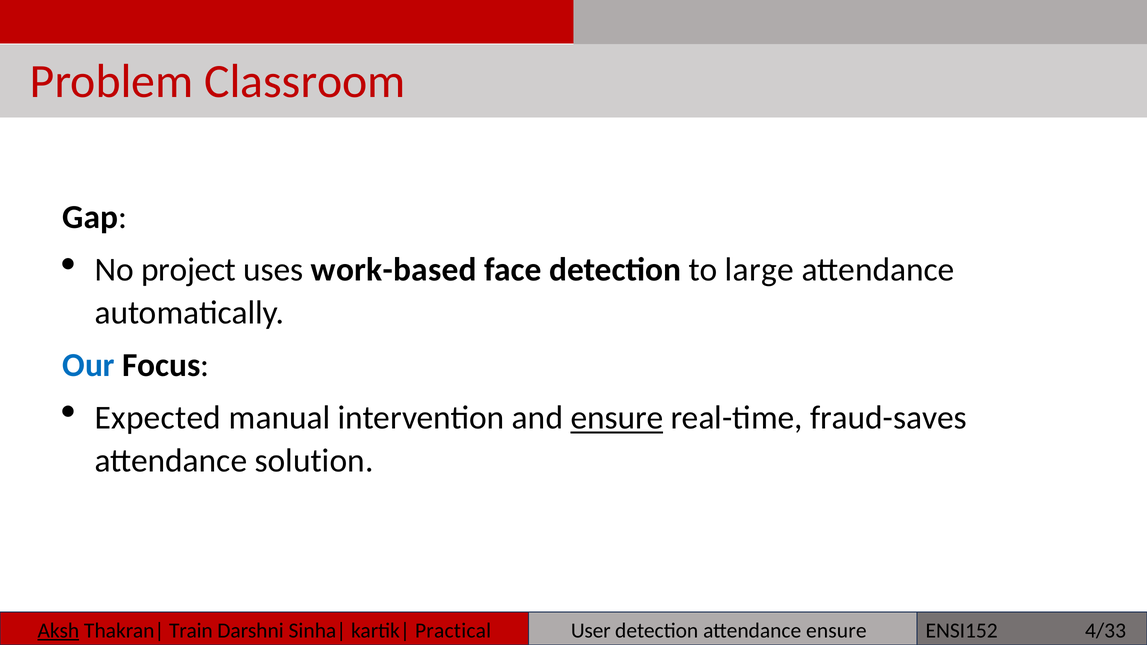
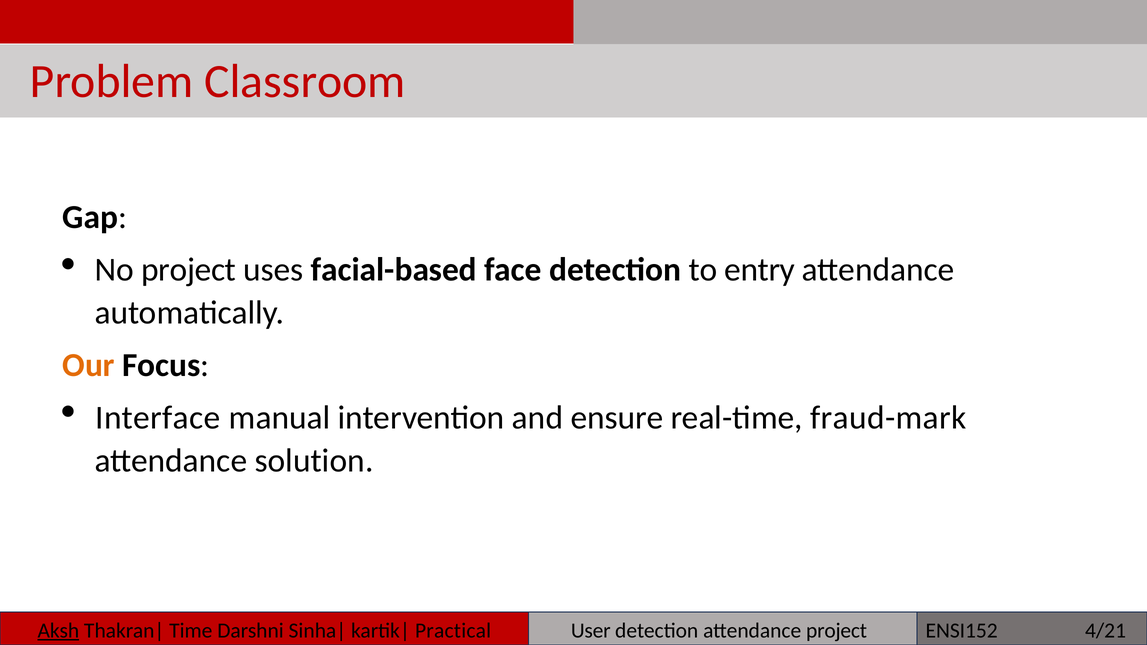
work-based: work-based -> facial-based (394, 270)
large: large -> entry (760, 270)
Our colour: blue -> orange (89, 365)
Expected: Expected -> Interface (158, 418)
ensure underline: present -> none (617, 418)
fraud-saves: fraud-saves -> fraud-mark (888, 418)
Train: Train -> Time (191, 631)
attendance ensure: ensure -> project (837, 631)
4/33: 4/33 -> 4/21 (1106, 631)
